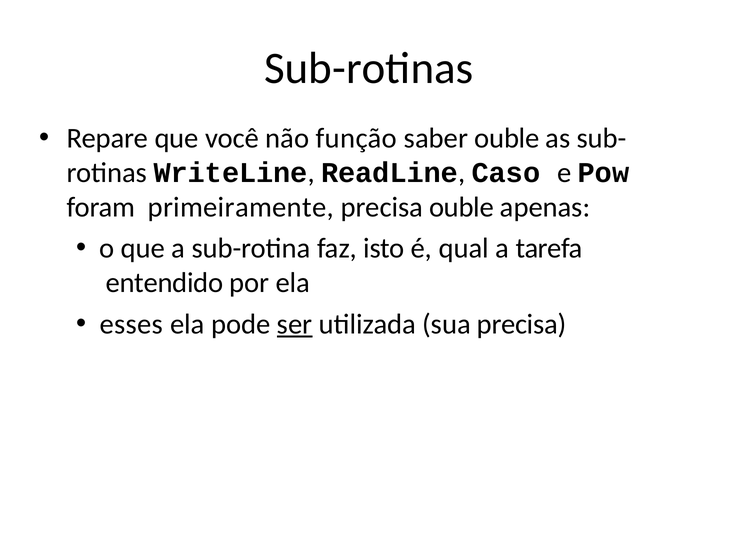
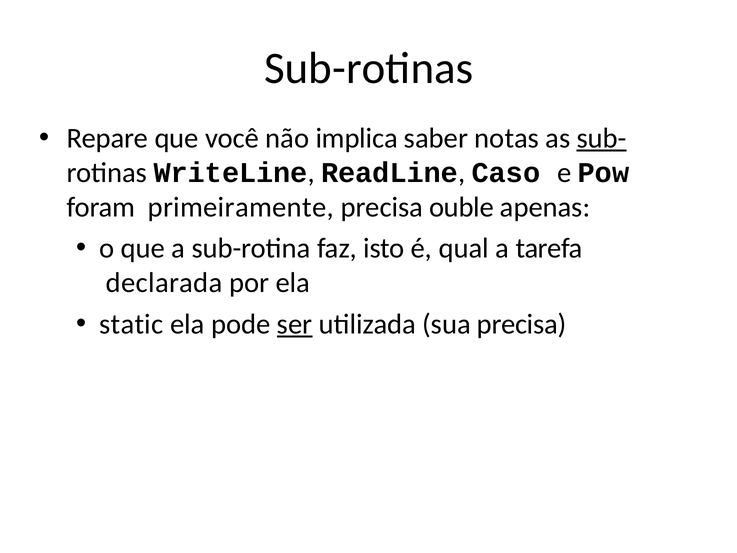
função: função -> implica (357, 138)
saber ouble: ouble -> notas (507, 138)
sub- underline: none -> present (602, 138)
entendido: entendido -> declarada (164, 283)
esses: esses -> static (131, 324)
